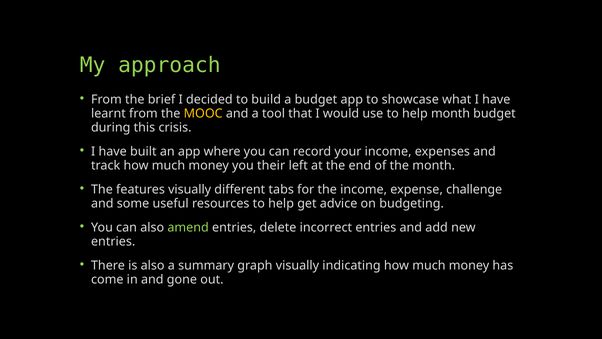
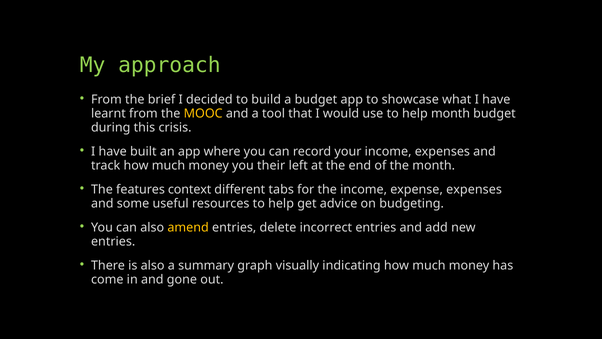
features visually: visually -> context (190, 189)
expense challenge: challenge -> expenses (474, 189)
amend colour: light green -> yellow (188, 227)
